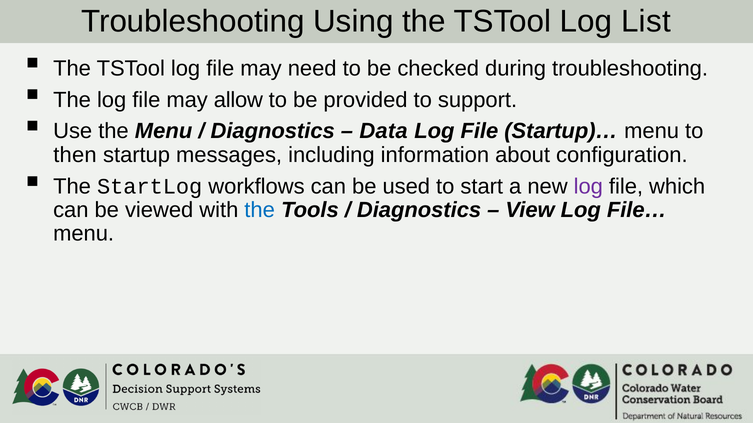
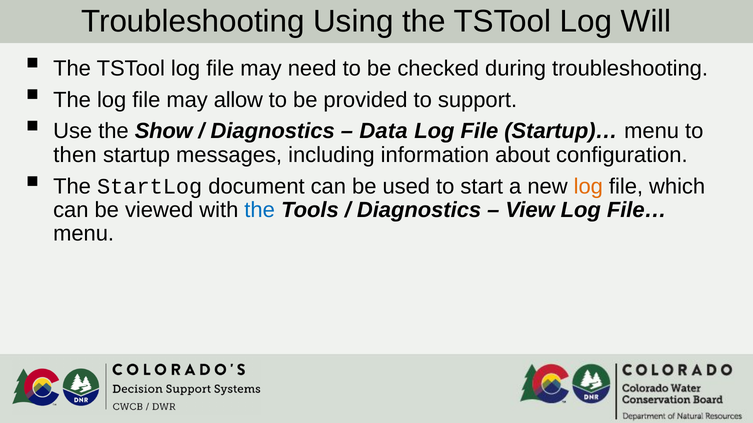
List: List -> Will (646, 21)
the Menu: Menu -> Show (164, 131)
workflows: workflows -> document (256, 187)
log colour: purple -> orange (588, 187)
